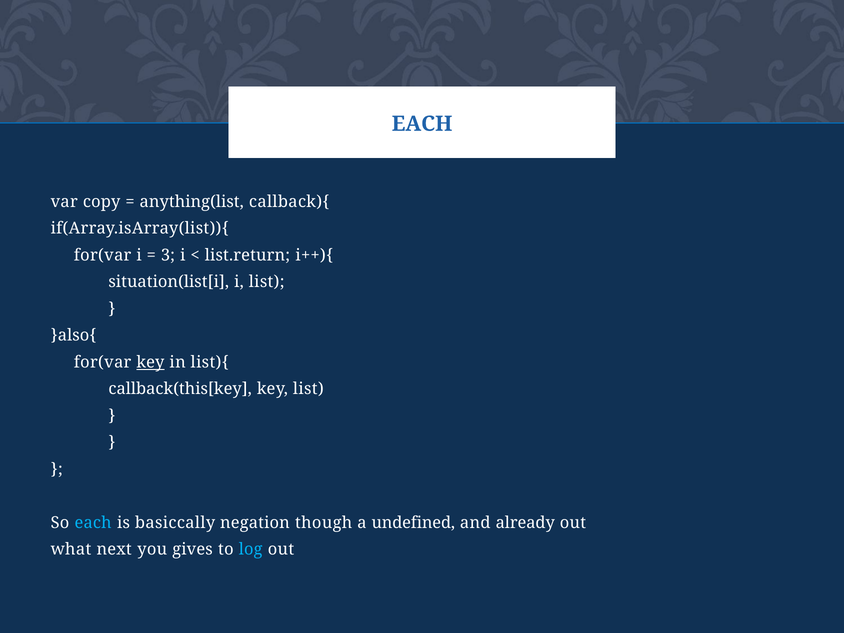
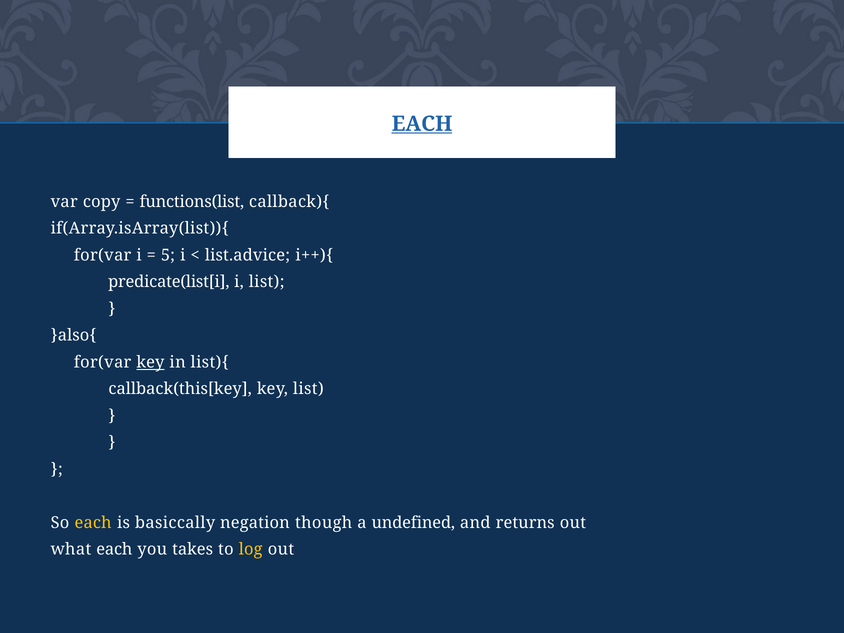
EACH underline: none -> present (422, 124)
anything(list: anything(list -> functions(list (192, 202)
3: 3 -> 5 (168, 255)
list.return: list.return -> list.advice (247, 255)
situation(list[i: situation(list[i -> predicate(list[i (169, 282)
each colour: light blue -> yellow (93, 523)
already: already -> returns (525, 523)
what next: next -> each (114, 549)
gives: gives -> takes (193, 549)
log colour: light blue -> yellow (251, 549)
